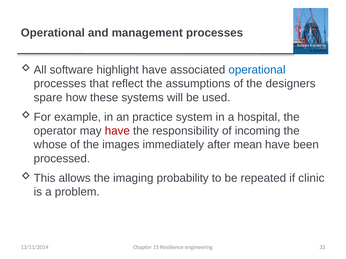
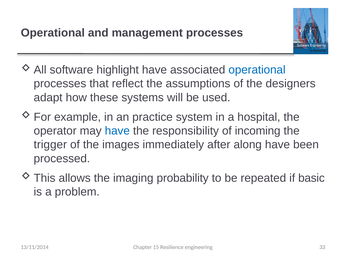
spare: spare -> adapt (48, 98)
have colour: red -> blue (117, 131)
whose: whose -> trigger (50, 145)
mean: mean -> along (248, 145)
clinic: clinic -> basic (311, 178)
